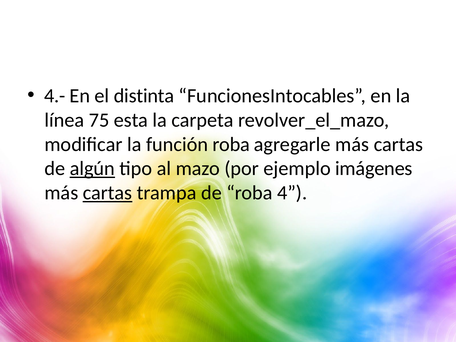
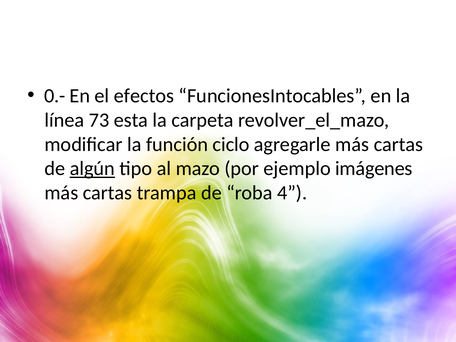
4.-: 4.- -> 0.- (55, 96)
distinta: distinta -> efectos (144, 96)
75: 75 -> 73 (99, 120)
función roba: roba -> ciclo (231, 144)
cartas underline: present -> none (108, 193)
